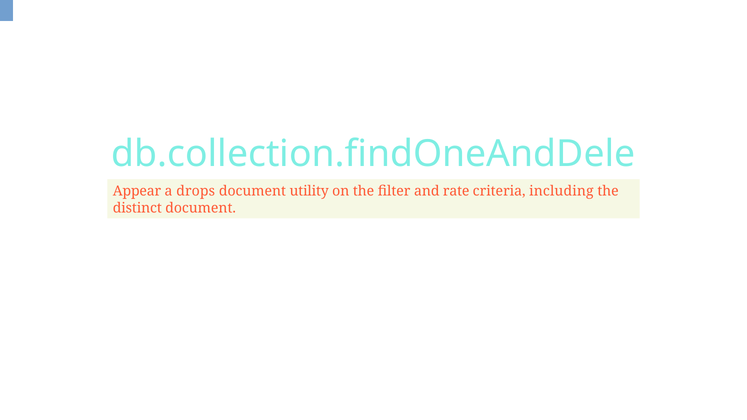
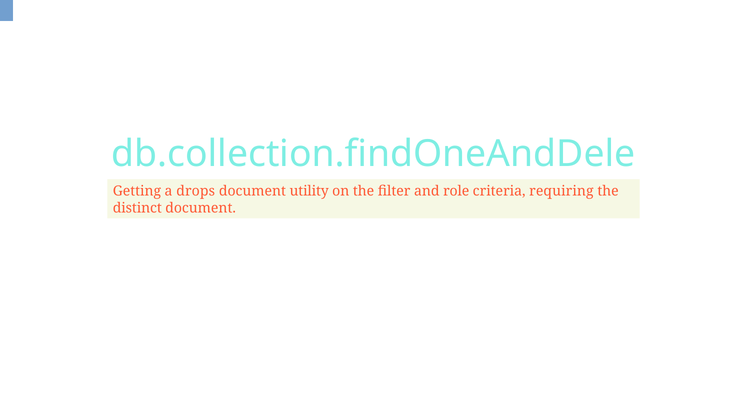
Appear: Appear -> Getting (137, 191)
rate: rate -> role (456, 191)
including: including -> requiring (561, 191)
